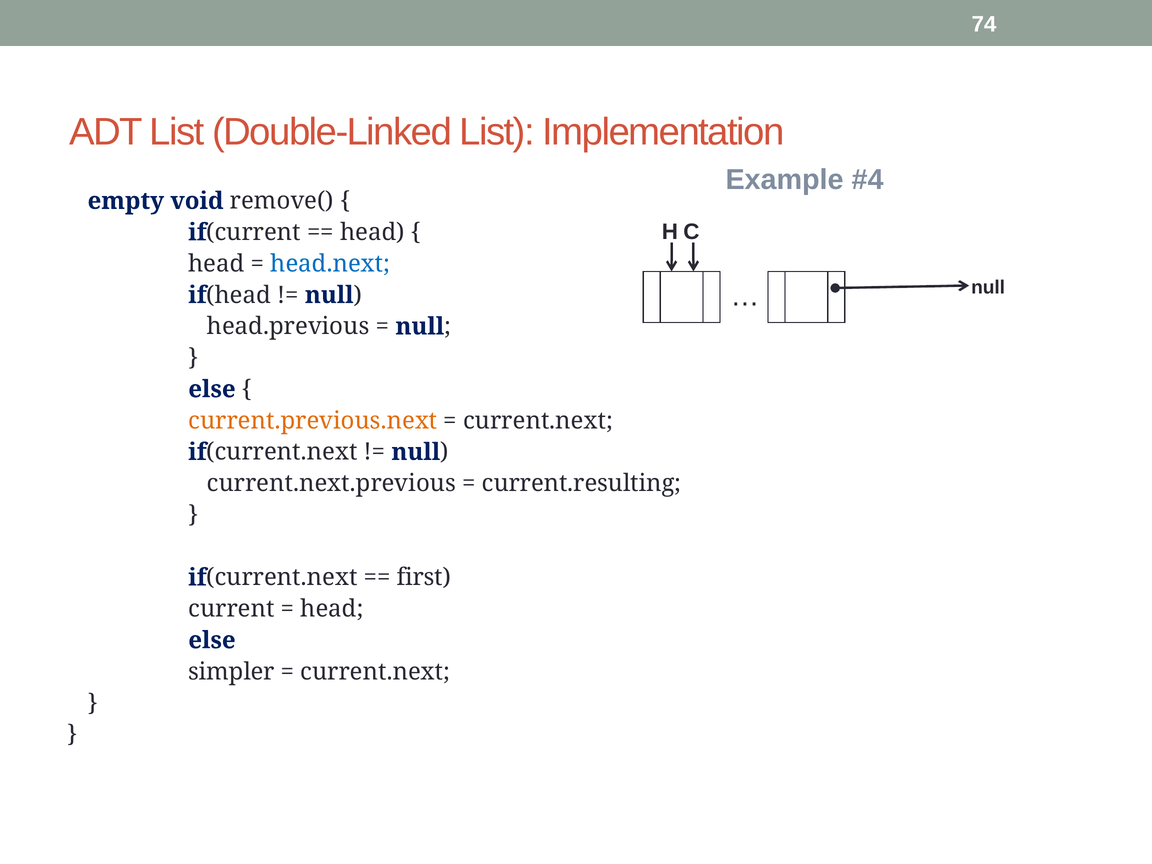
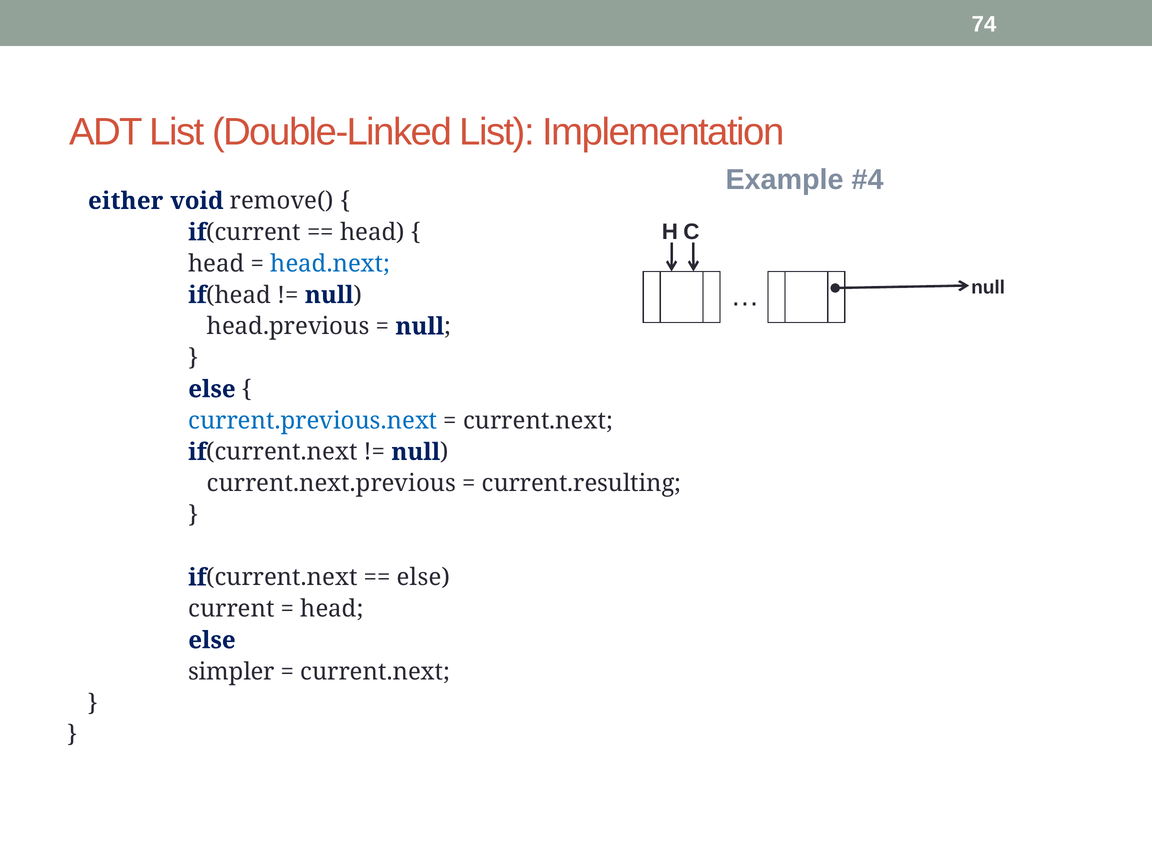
empty: empty -> either (126, 201)
current.previous.next colour: orange -> blue (313, 421)
first: first -> else (424, 578)
